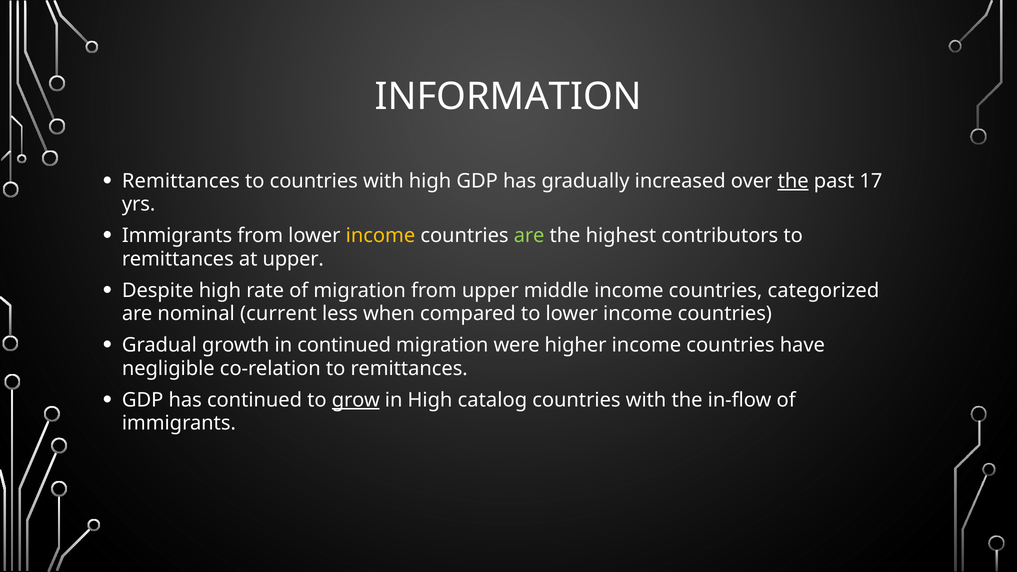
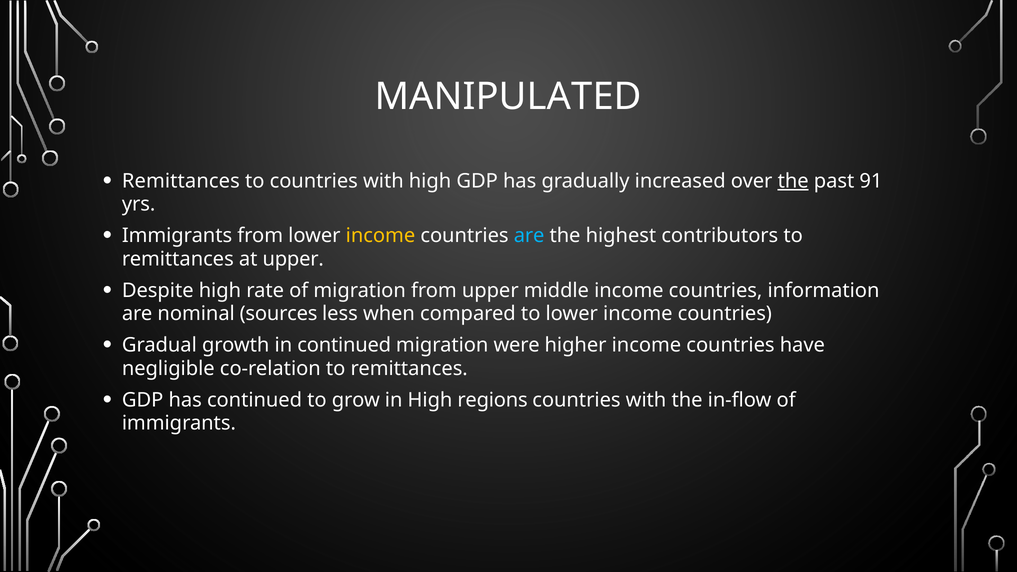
INFORMATION: INFORMATION -> MANIPULATED (508, 97)
17: 17 -> 91 (871, 181)
are colour: light green -> light blue (529, 236)
categorized: categorized -> information (823, 291)
current: current -> sources (279, 314)
grow underline: present -> none (356, 400)
catalog: catalog -> regions (493, 400)
